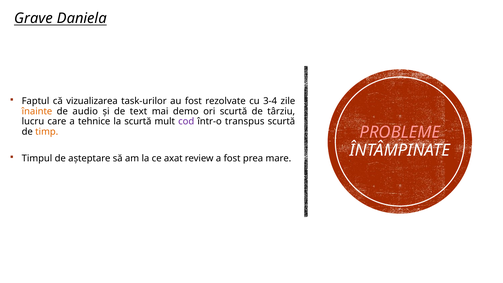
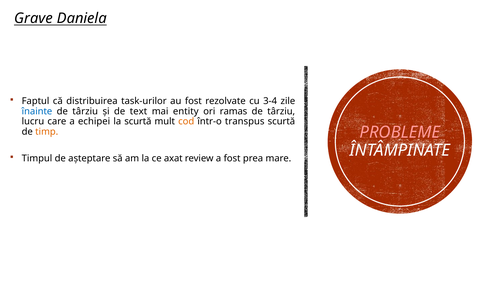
vizualizarea: vizualizarea -> distribuirea (92, 101)
înainte colour: orange -> blue (37, 111)
audio: audio -> târziu (85, 111)
demo: demo -> entity (186, 111)
ori scurtă: scurtă -> ramas (234, 111)
tehnice: tehnice -> echipei (94, 121)
cod colour: purple -> orange (186, 121)
